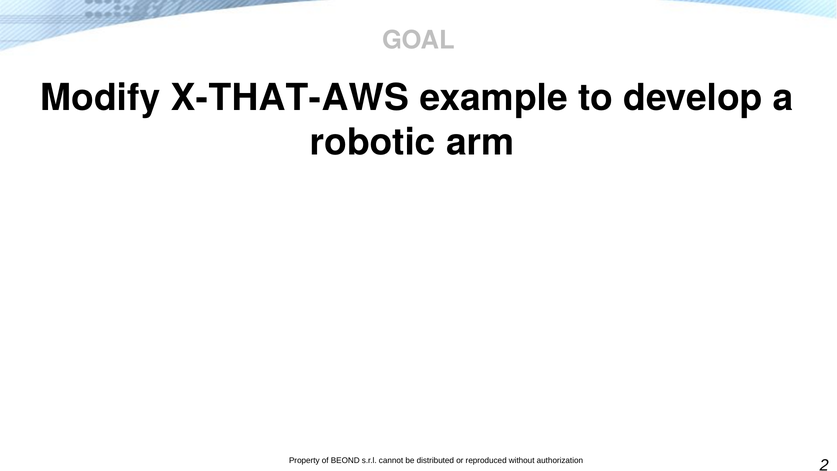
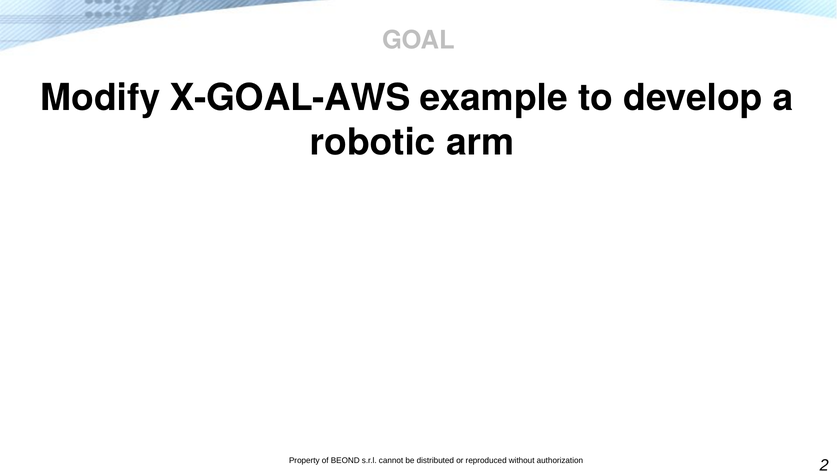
X-THAT-AWS: X-THAT-AWS -> X-GOAL-AWS (290, 98)
